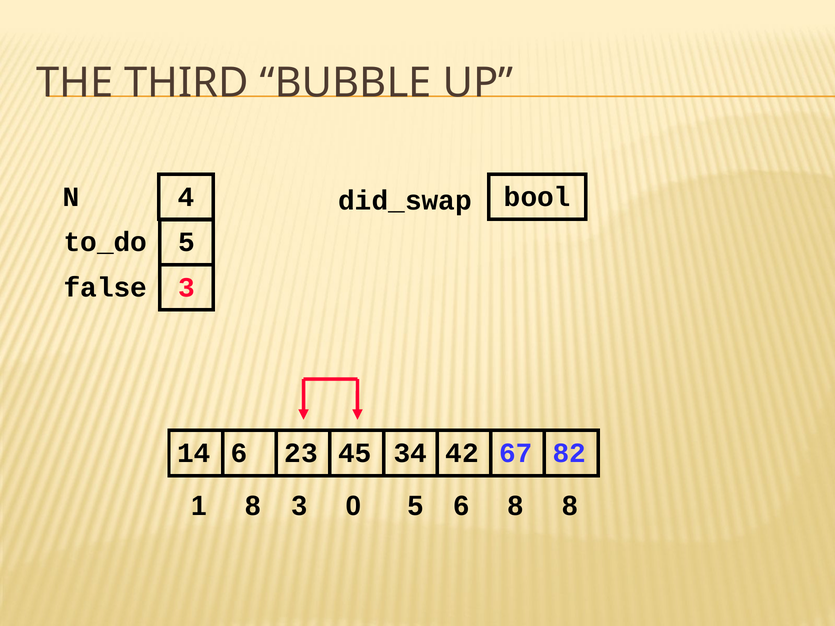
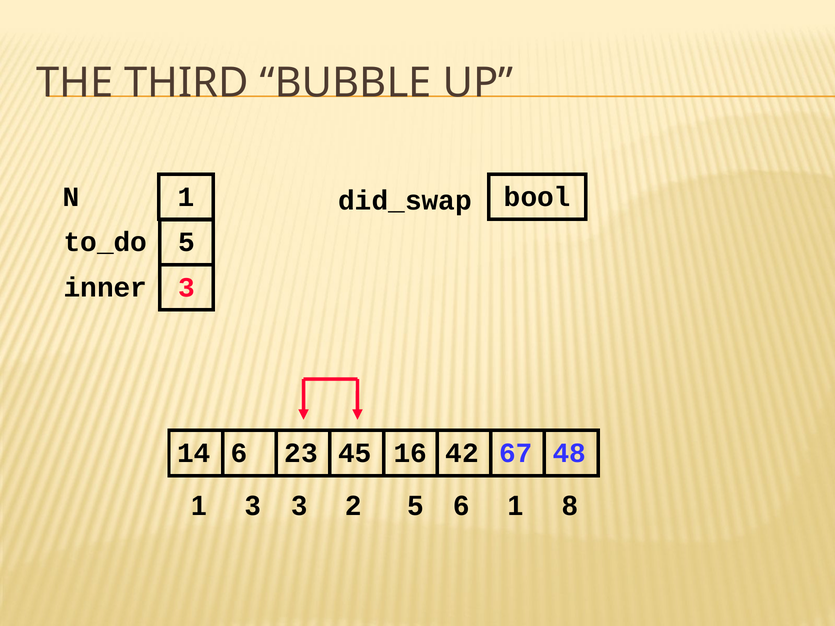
N 4: 4 -> 1 (186, 197)
false: false -> inner (105, 288)
34: 34 -> 16 (410, 453)
82: 82 -> 48 (569, 453)
1 8: 8 -> 3 (253, 506)
0: 0 -> 2 (354, 506)
6 8: 8 -> 1 (516, 506)
